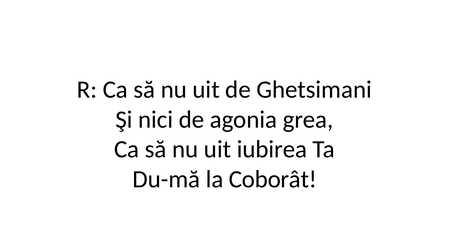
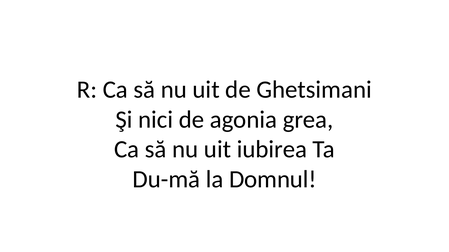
Coborât: Coborât -> Domnul (273, 180)
